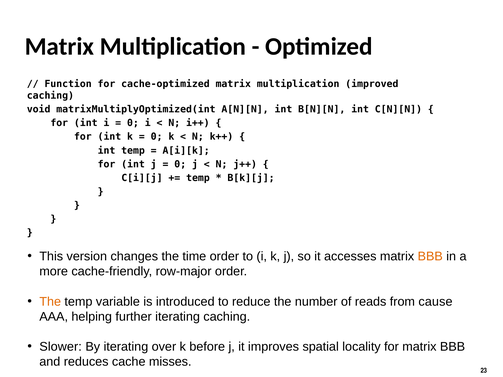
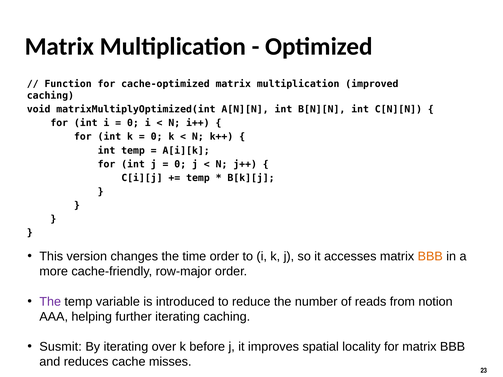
The colour: orange -> purple (50, 302)
cause: cause -> notion (436, 302)
Slower: Slower -> Susmit (61, 347)
